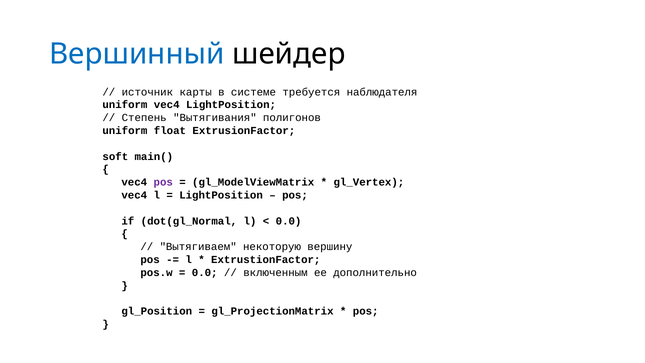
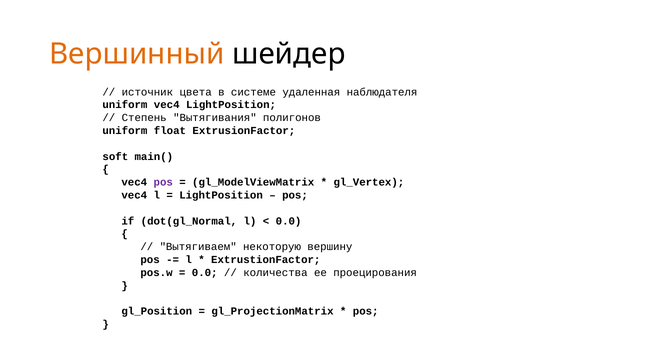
Вершинный colour: blue -> orange (137, 54)
карты: карты -> цвета (196, 92)
требуется: требуется -> удаленная (311, 92)
включенным: включенным -> количества (275, 272)
дополнительно: дополнительно -> проецирования (375, 272)
